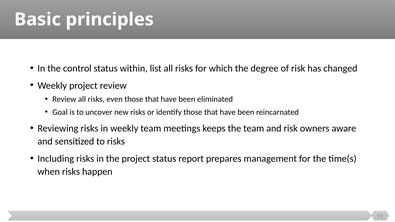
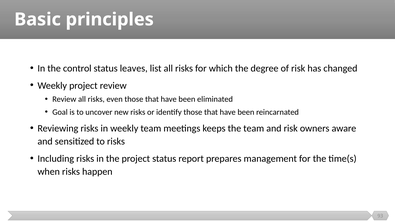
within: within -> leaves (134, 68)
